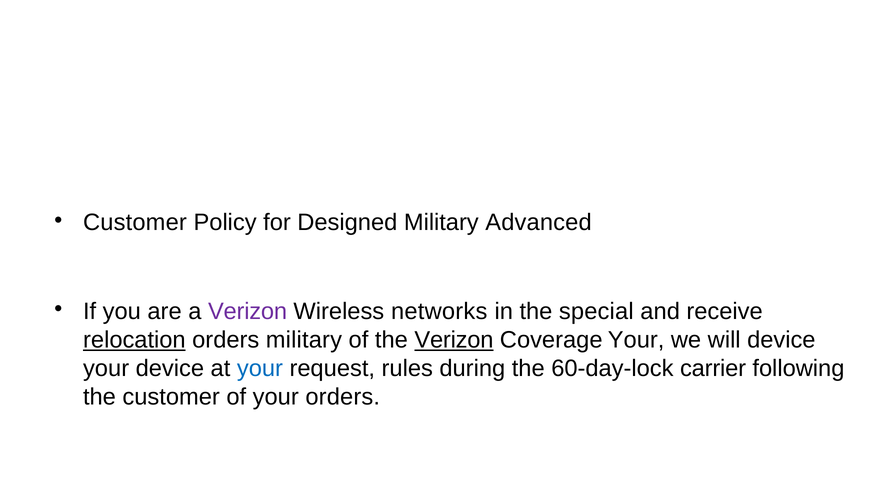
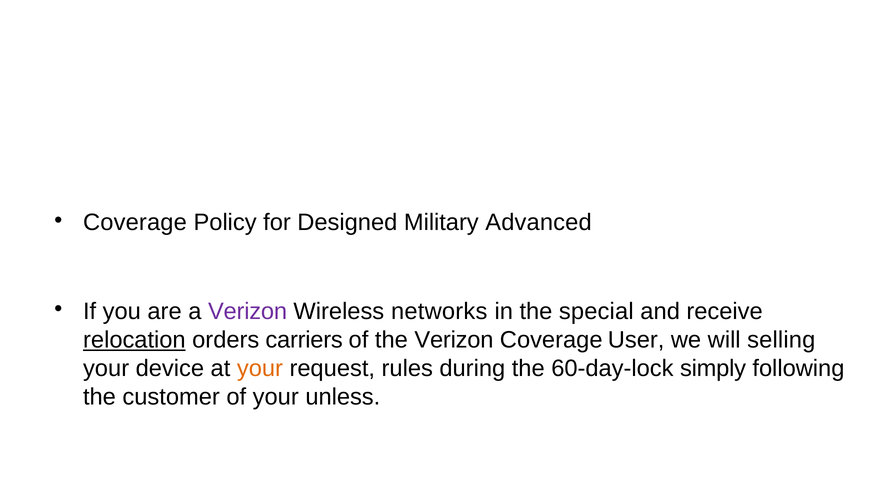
Customer: Customer -> Coverage (135, 222)
orders military: military -> carriers (304, 340)
Verizon underline: present -> none (454, 340)
Coverage Your: Your -> User (636, 340)
will device: device -> selling (781, 340)
your colour: blue -> orange (260, 368)
carrier: carrier -> simply (713, 368)
your orders: orders -> unless (343, 396)
